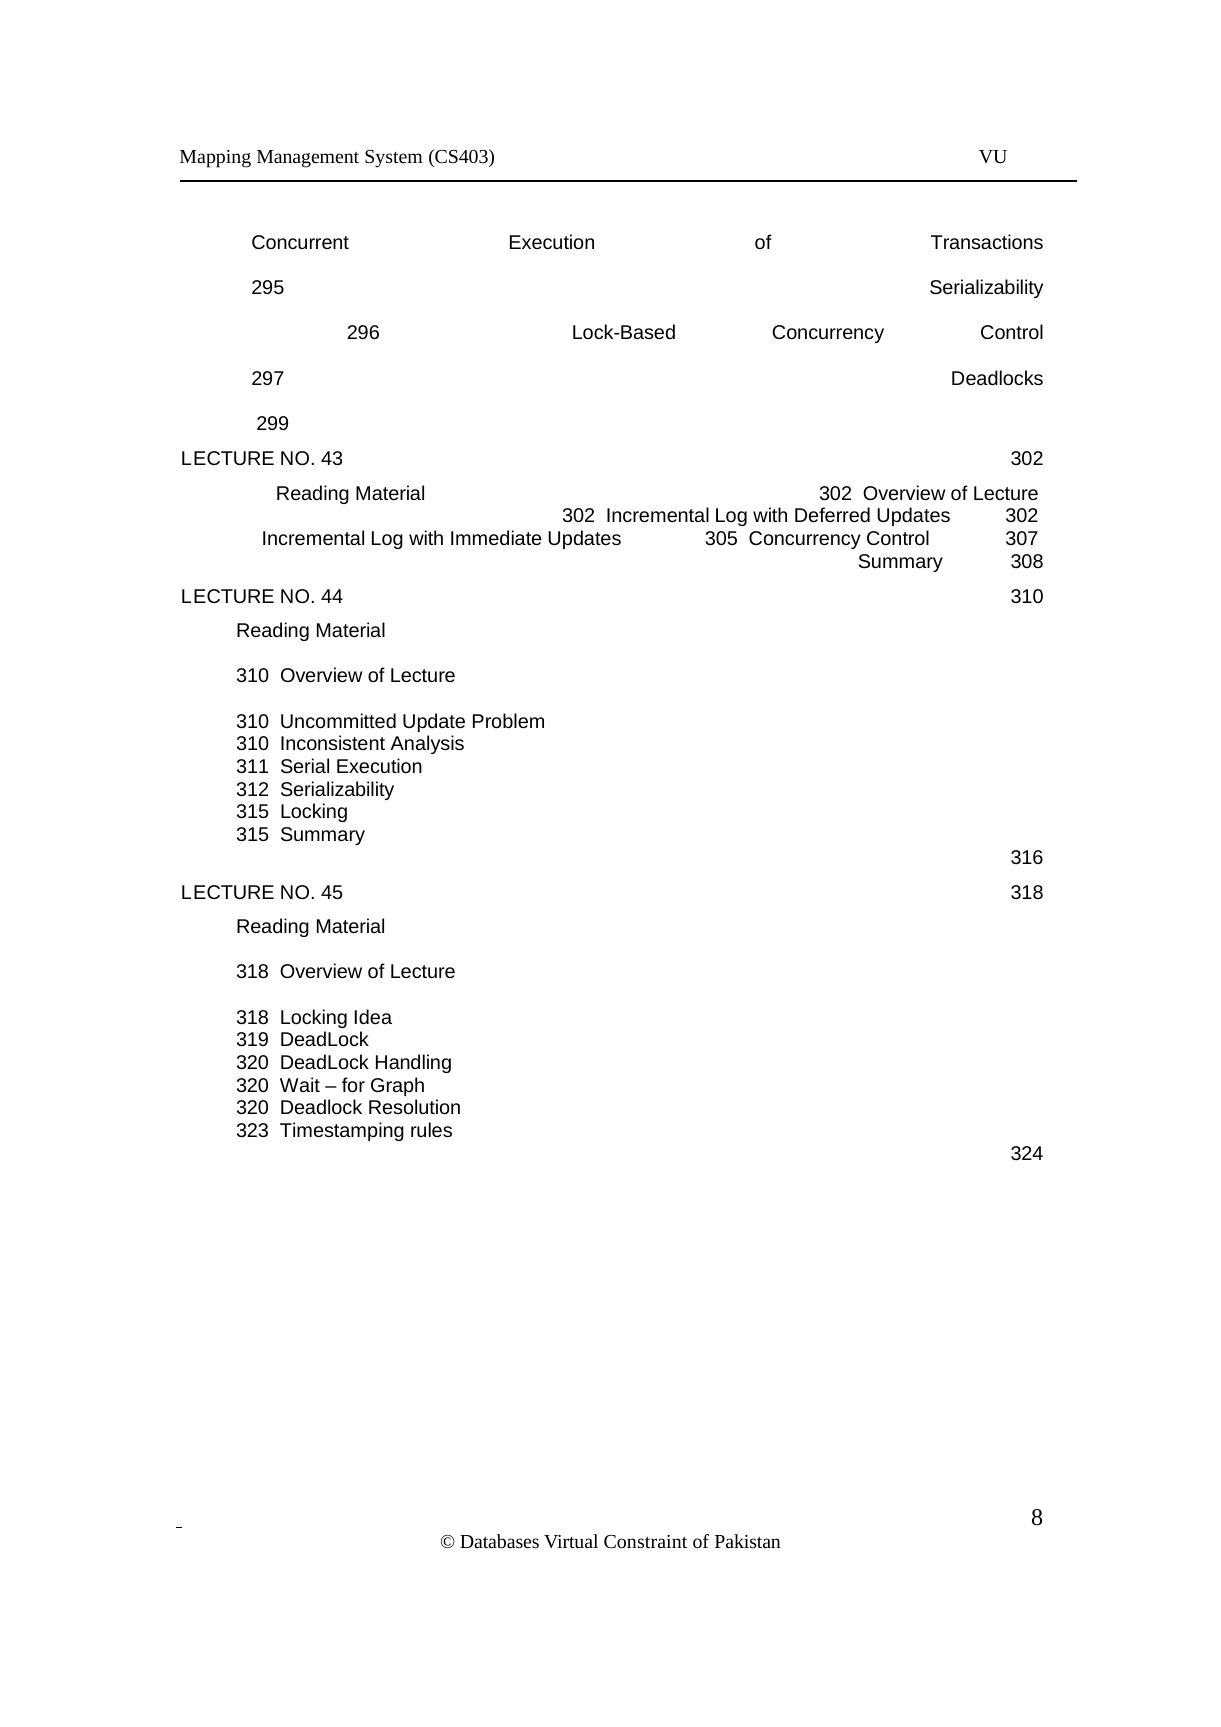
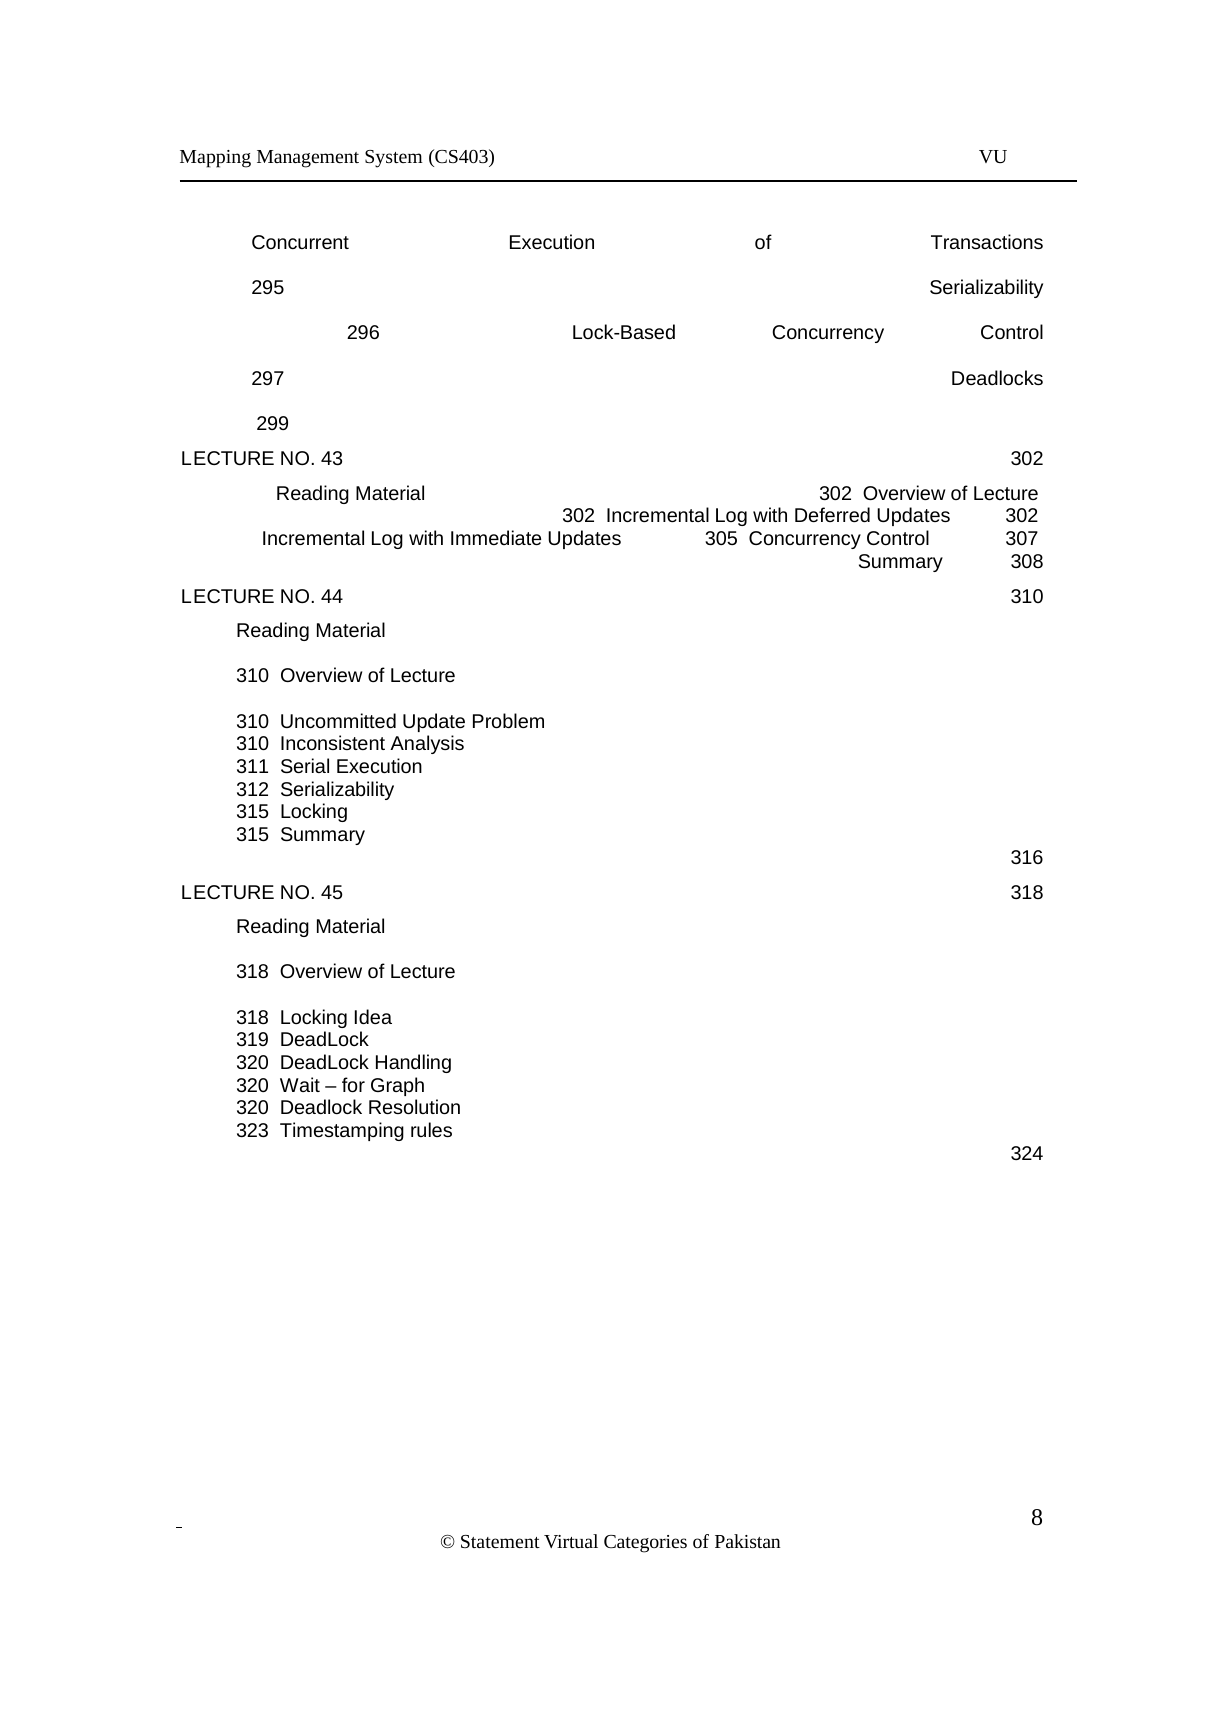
Databases: Databases -> Statement (500, 1543)
Constraint: Constraint -> Categories (646, 1543)
